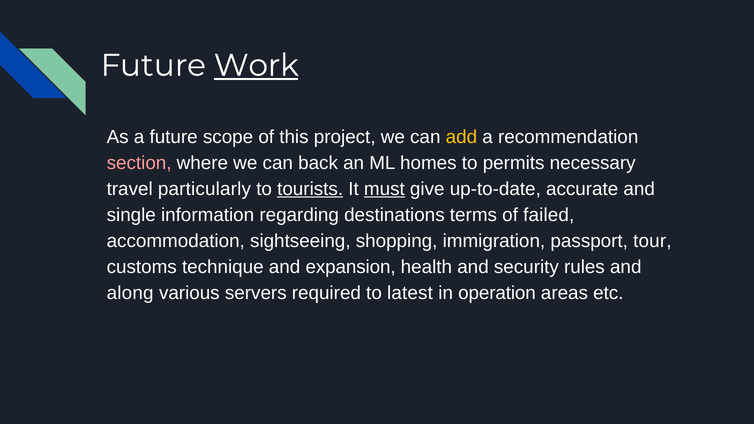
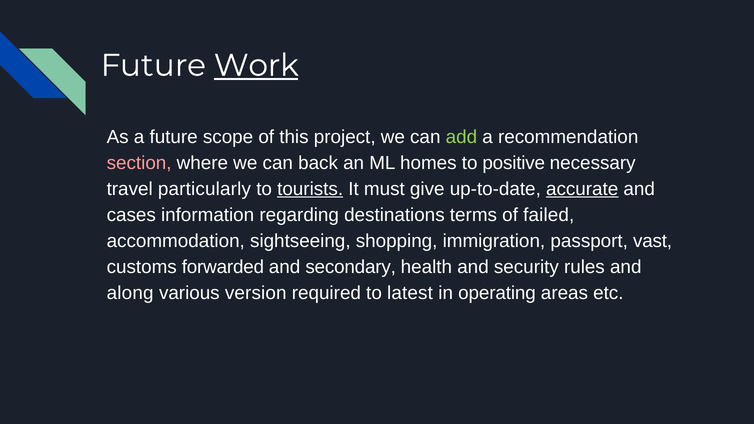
add colour: yellow -> light green (461, 137)
permits: permits -> positive (514, 163)
must underline: present -> none (384, 189)
accurate underline: none -> present (582, 189)
single: single -> cases (131, 215)
tour: tour -> vast (653, 241)
technique: technique -> forwarded (223, 267)
expansion: expansion -> secondary (351, 267)
servers: servers -> version (256, 293)
operation: operation -> operating (497, 293)
